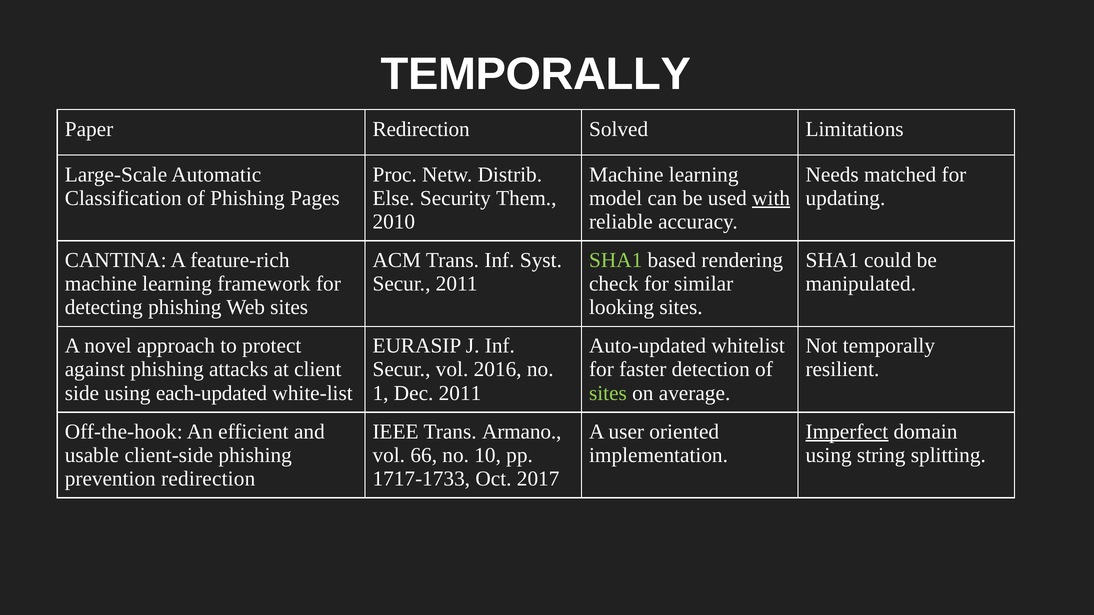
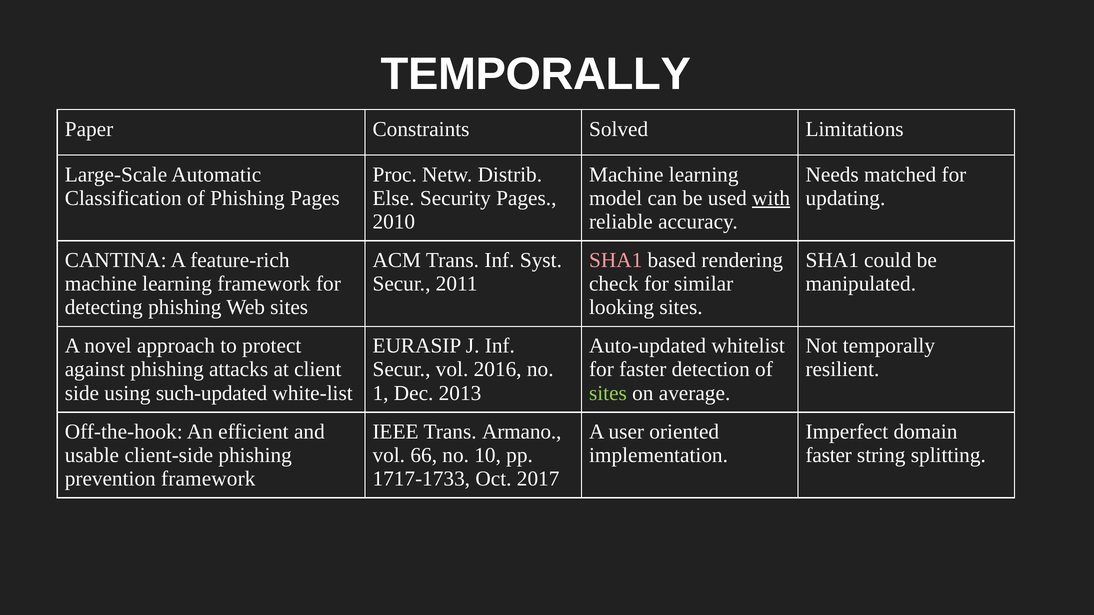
Paper Redirection: Redirection -> Constraints (421, 129)
Security Them: Them -> Pages (526, 198)
SHA1 colour: light green -> pink (616, 260)
each-updated: each-updated -> such-updated (212, 393)
Dec 2011: 2011 -> 2013 (460, 393)
Imperfect underline: present -> none (847, 432)
using: using -> faster (829, 455)
prevention redirection: redirection -> framework (208, 479)
